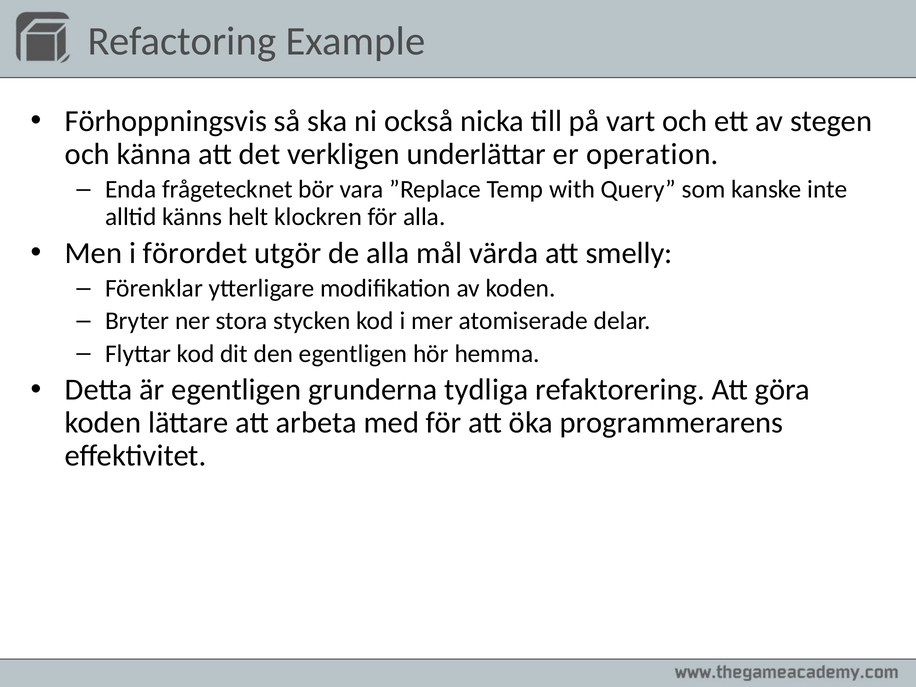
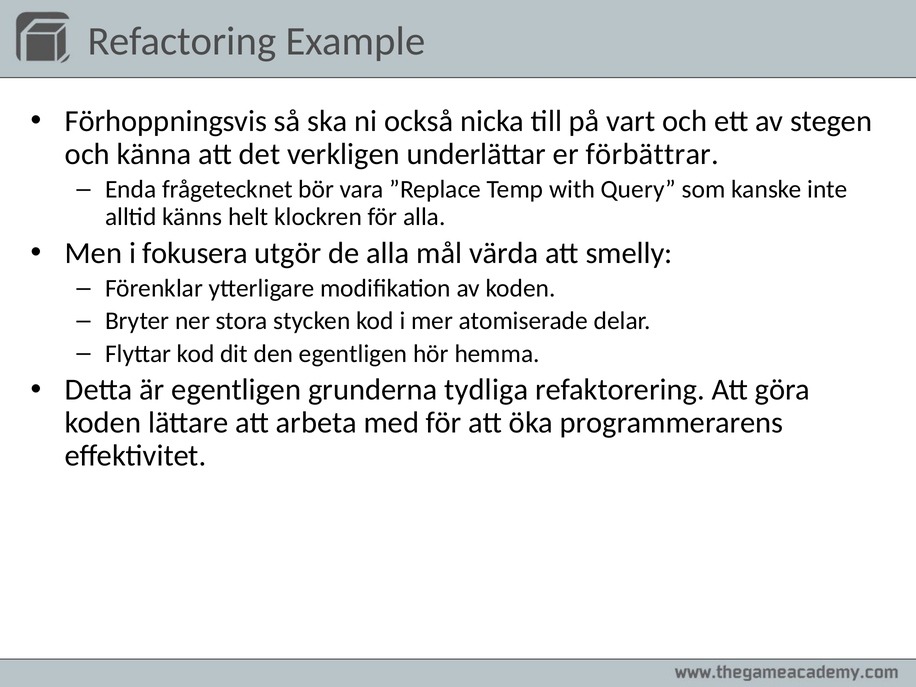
operation: operation -> förbättrar (652, 154)
förordet: förordet -> fokusera (195, 253)
